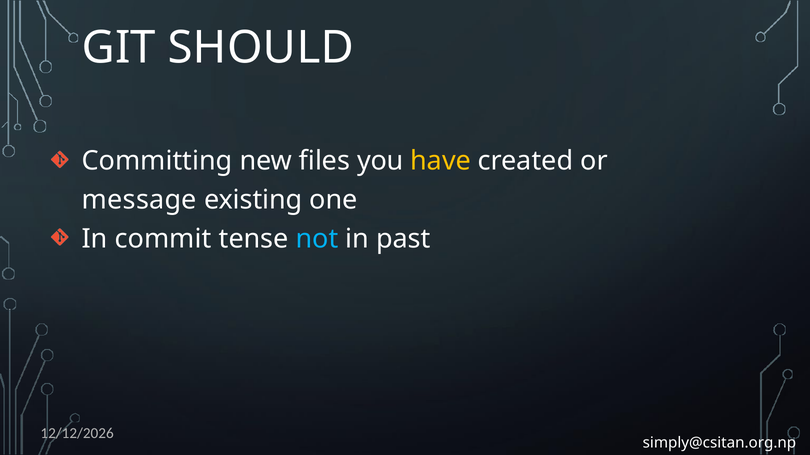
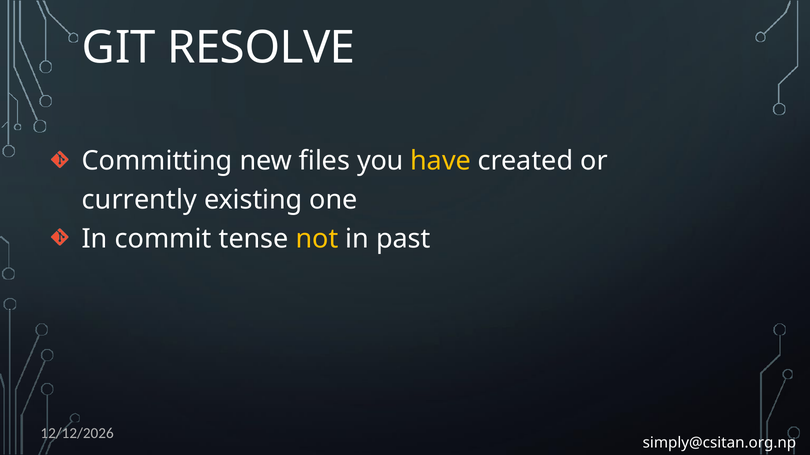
SHOULD: SHOULD -> RESOLVE (261, 48)
message: message -> currently (139, 200)
not colour: light blue -> yellow (317, 239)
